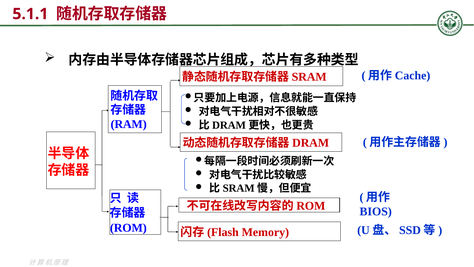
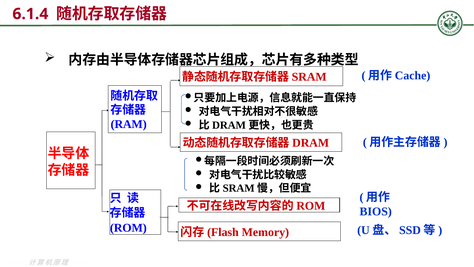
5.1.1: 5.1.1 -> 6.1.4 (30, 14)
